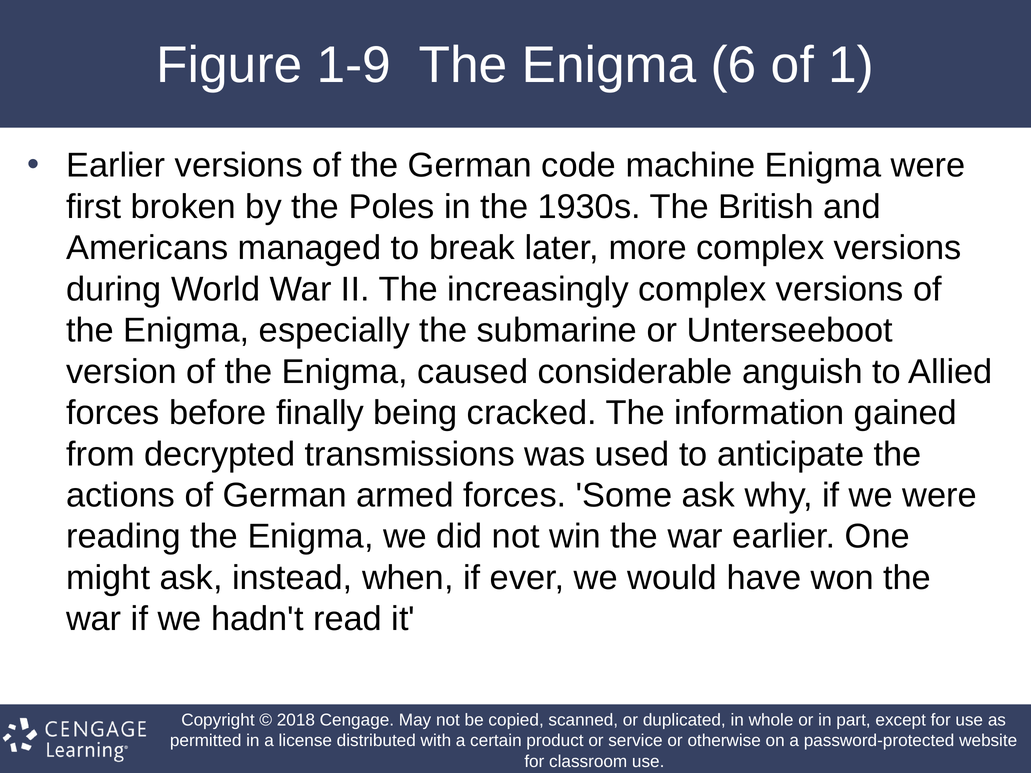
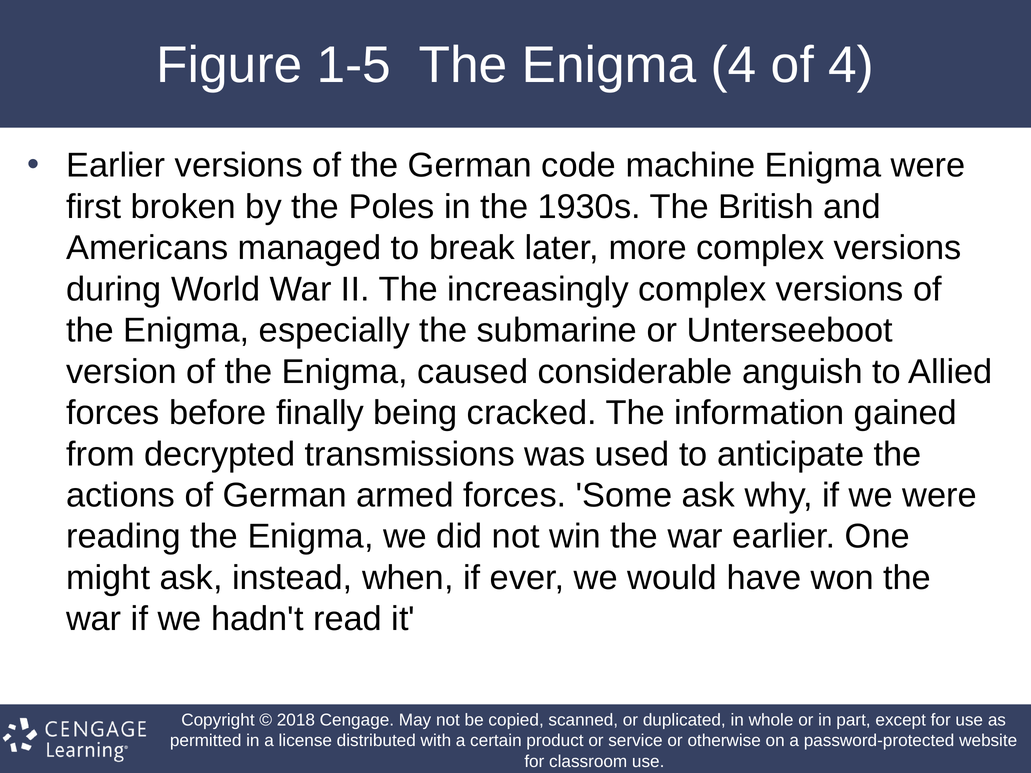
1-9: 1-9 -> 1-5 (354, 65)
Enigma 6: 6 -> 4 (734, 65)
of 1: 1 -> 4 (851, 65)
